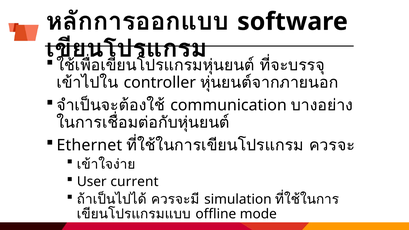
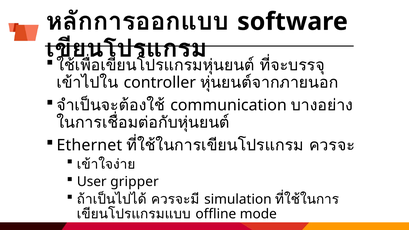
current: current -> gripper (135, 182)
